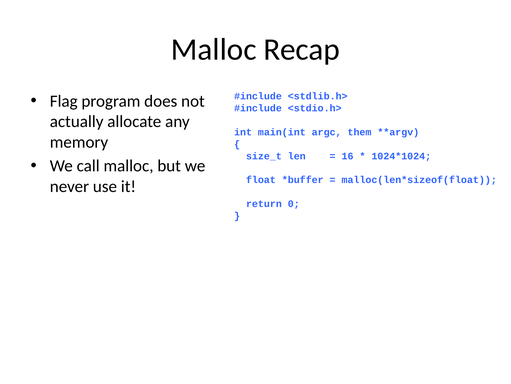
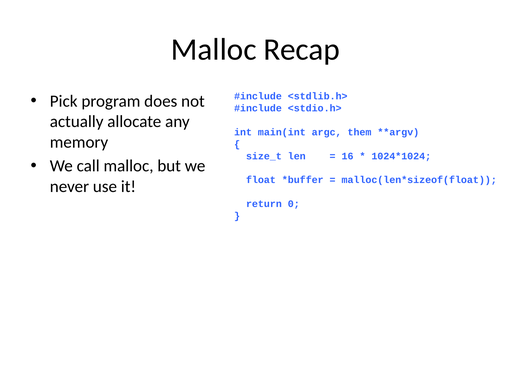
Flag: Flag -> Pick (64, 101)
